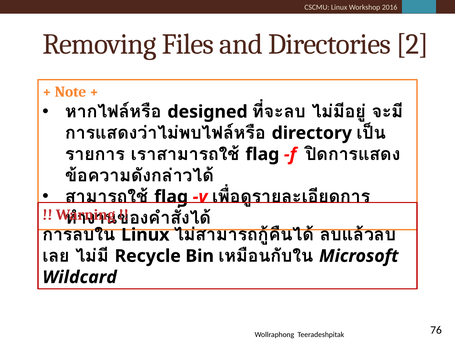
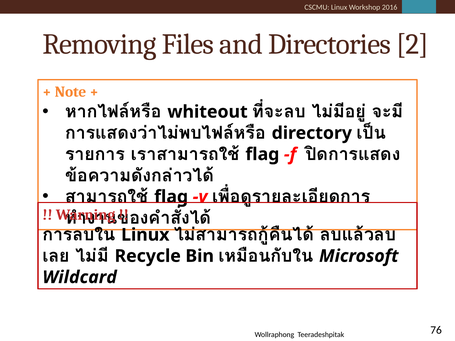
designed: designed -> whiteout (208, 112)
